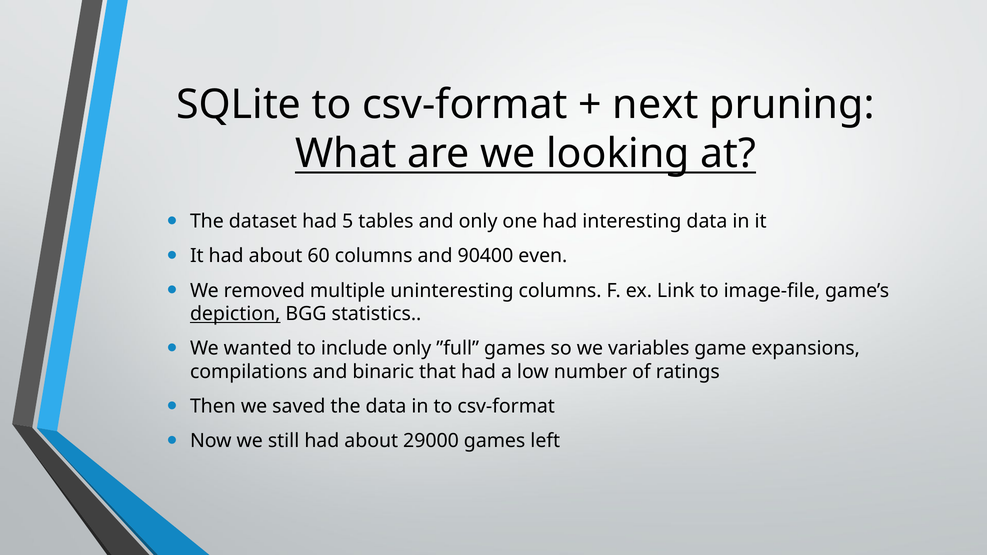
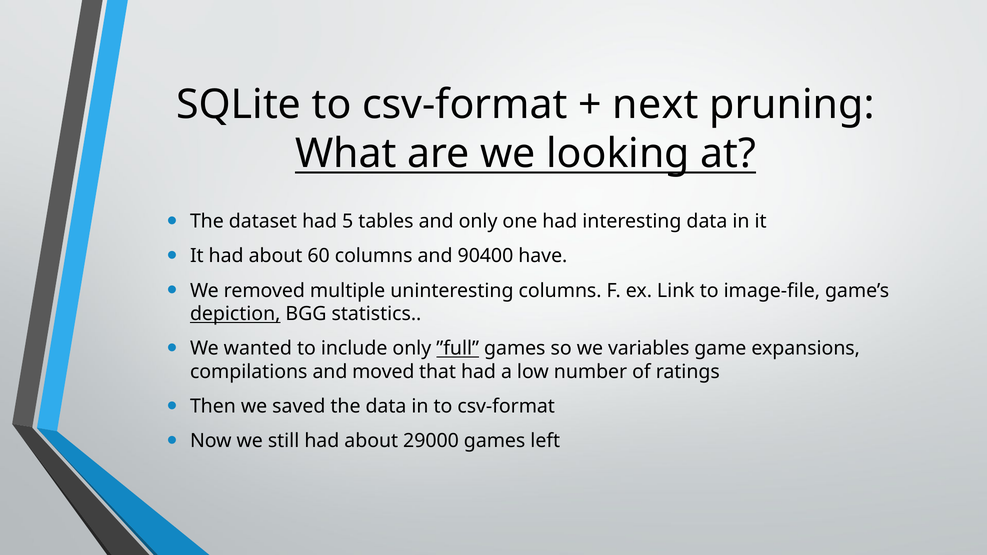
even: even -> have (543, 256)
”full underline: none -> present (458, 349)
binaric: binaric -> moved (383, 372)
